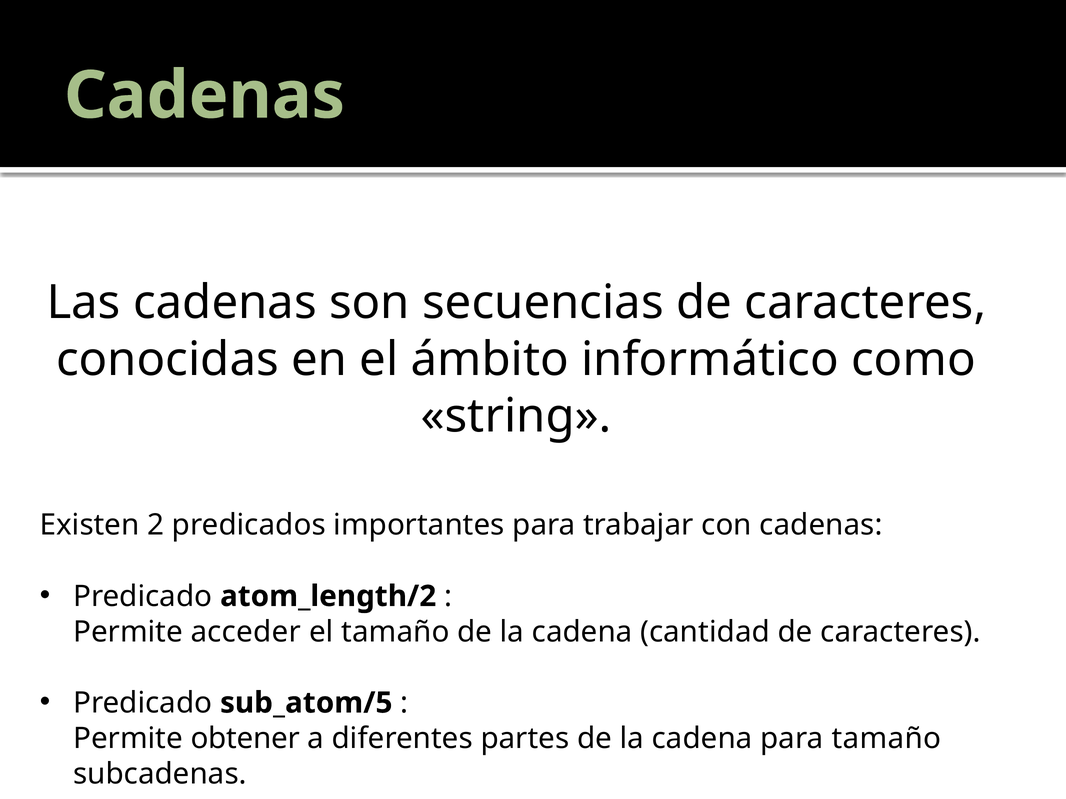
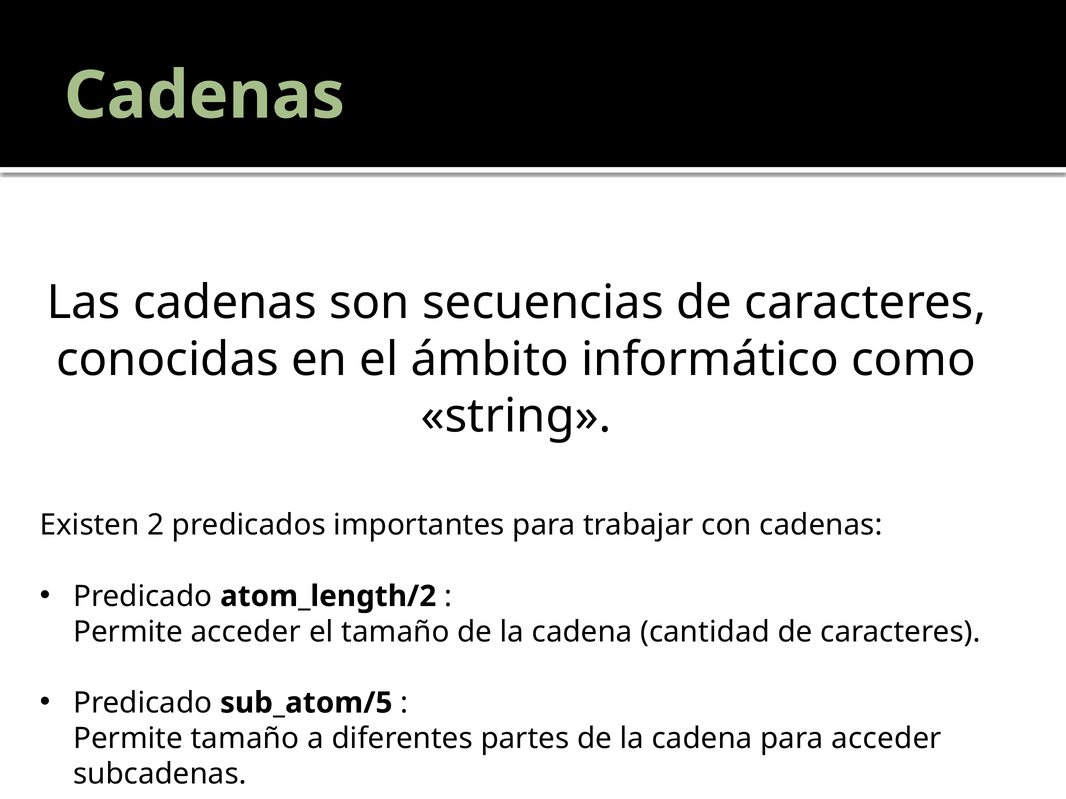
Permite obtener: obtener -> tamaño (245, 739)
para tamaño: tamaño -> acceder (886, 739)
